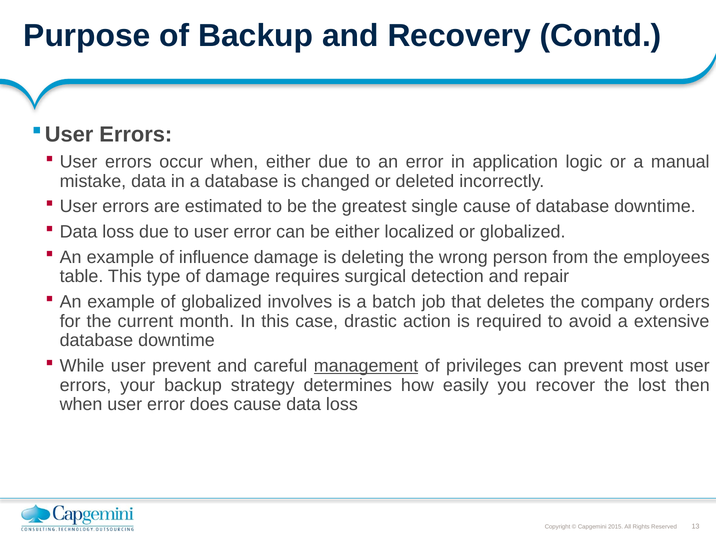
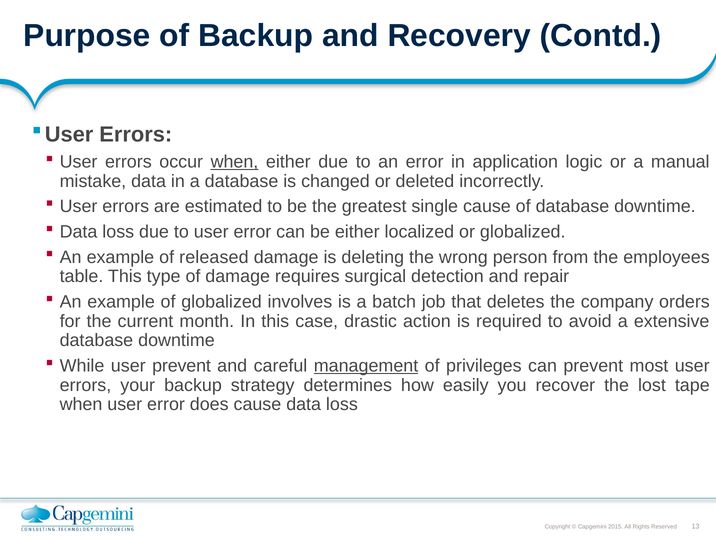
when underline: none -> present (234, 162)
influence: influence -> released (214, 257)
then: then -> tape (692, 385)
